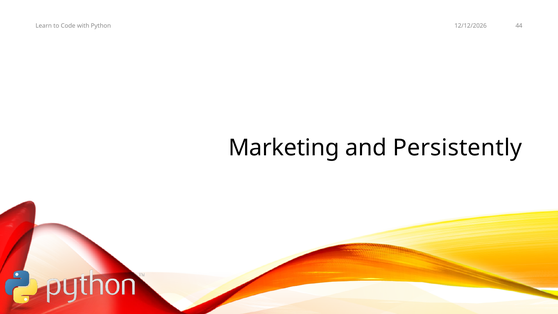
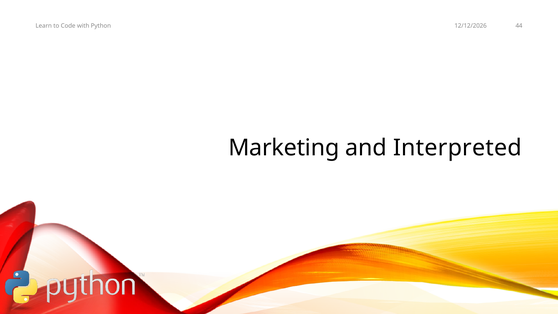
Persistently: Persistently -> Interpreted (457, 148)
